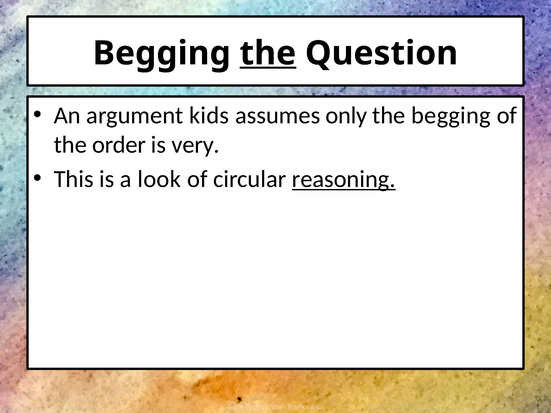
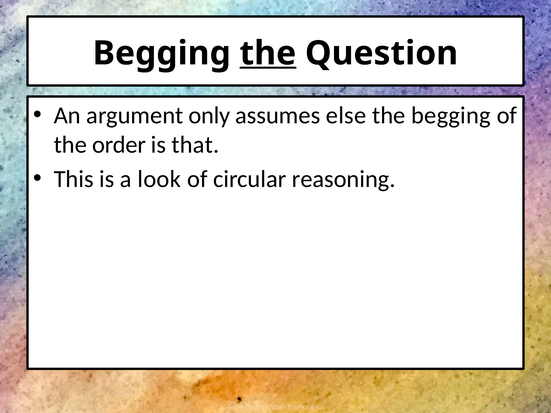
kids: kids -> only (209, 116)
only: only -> else (346, 116)
very: very -> that (196, 145)
reasoning underline: present -> none (344, 179)
